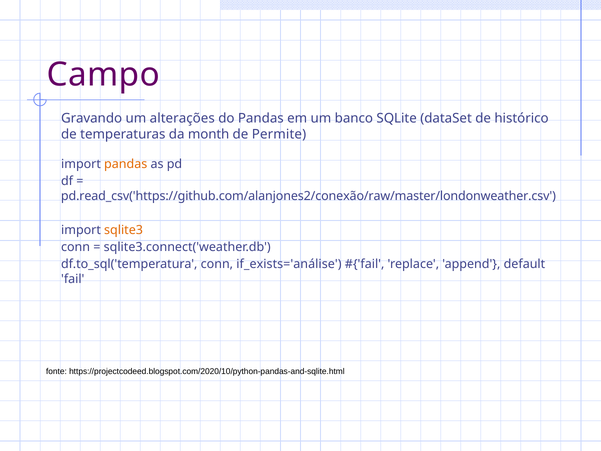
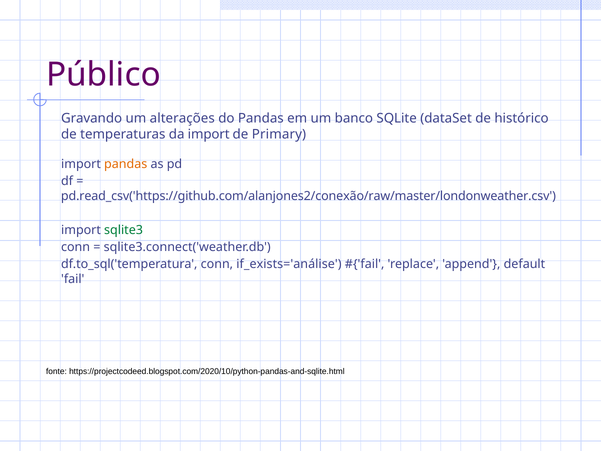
Campo: Campo -> Público (103, 74)
da month: month -> import (209, 134)
Permite: Permite -> Primary (279, 134)
sqlite3 colour: orange -> green (124, 230)
